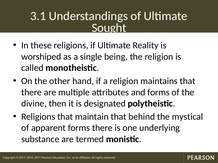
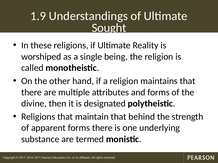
3.1: 3.1 -> 1.9 (38, 16)
mystical: mystical -> strength (188, 117)
